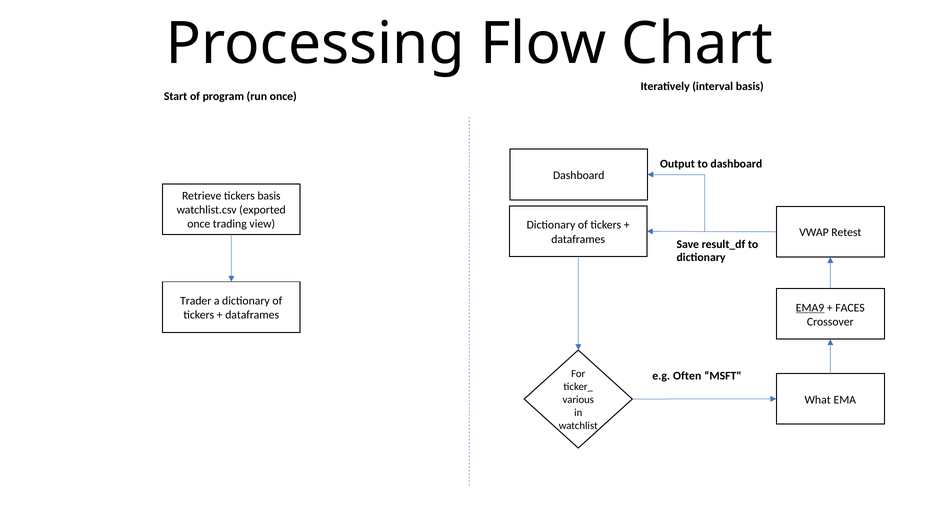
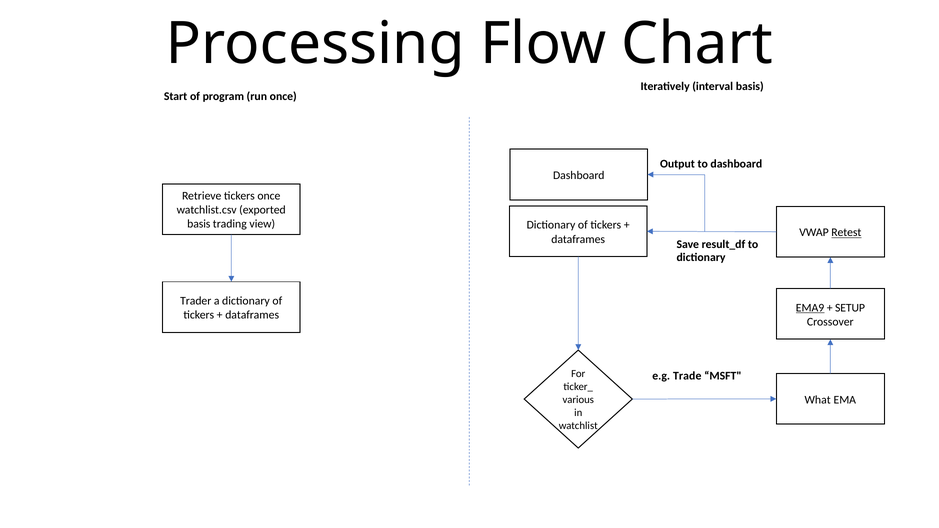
tickers basis: basis -> once (269, 196)
once: once -> basis (199, 224)
Retest underline: none -> present (846, 233)
FACES: FACES -> SETUP (850, 308)
Often: Often -> Trade (687, 376)
